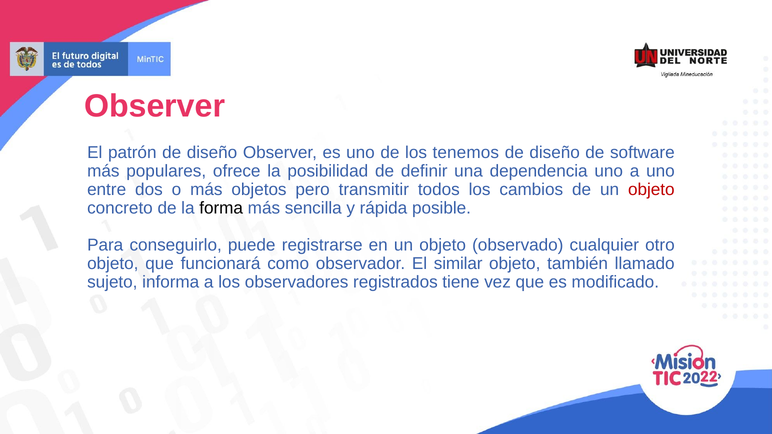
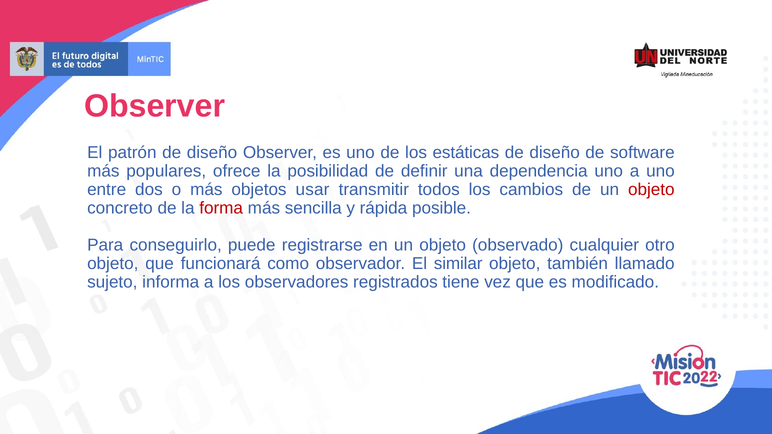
tenemos: tenemos -> estáticas (466, 153)
pero: pero -> usar (313, 190)
forma colour: black -> red (221, 208)
